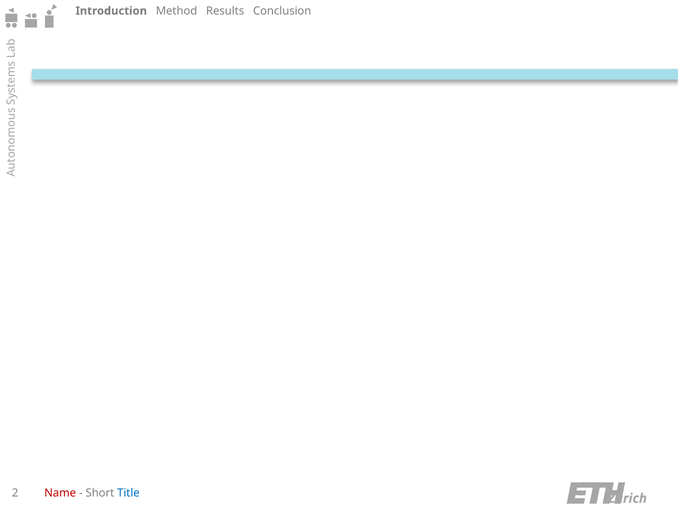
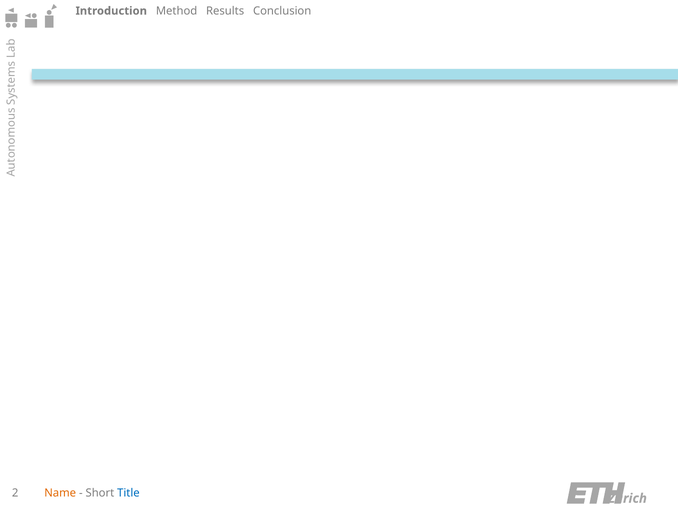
Name colour: red -> orange (60, 492)
